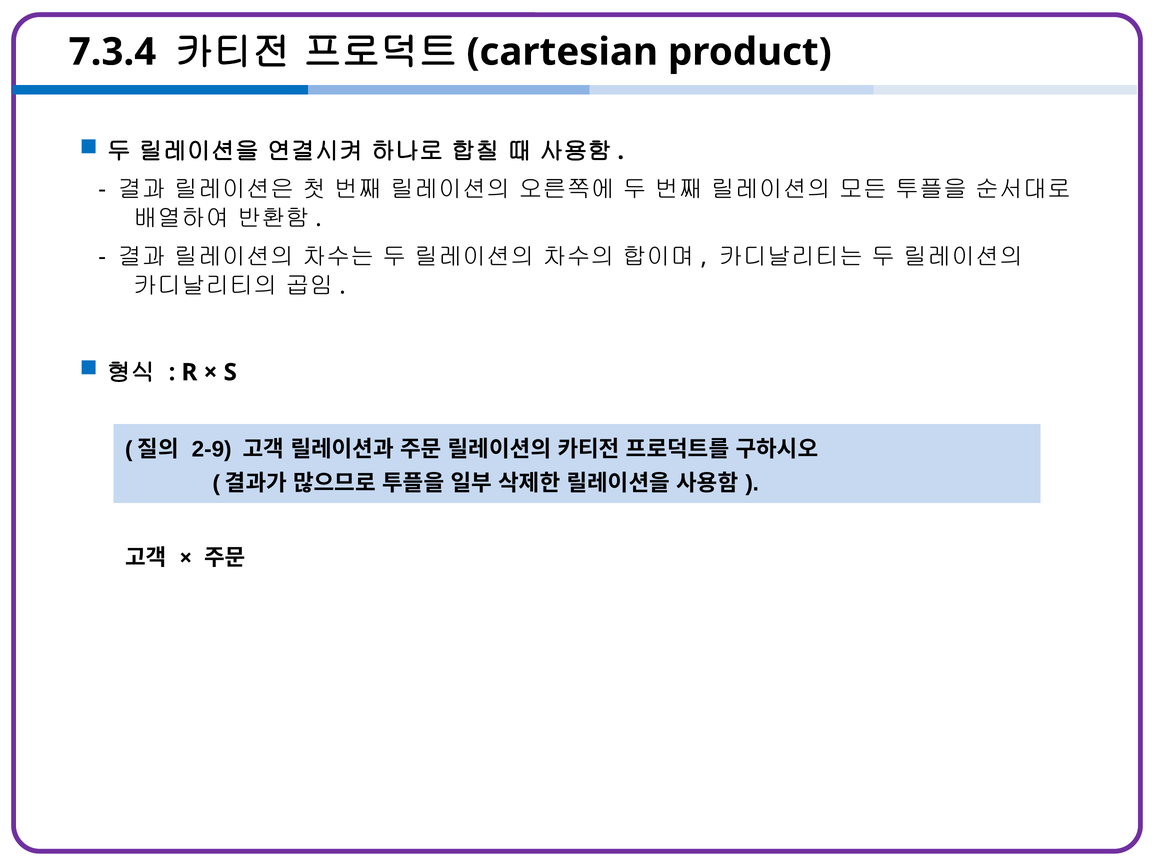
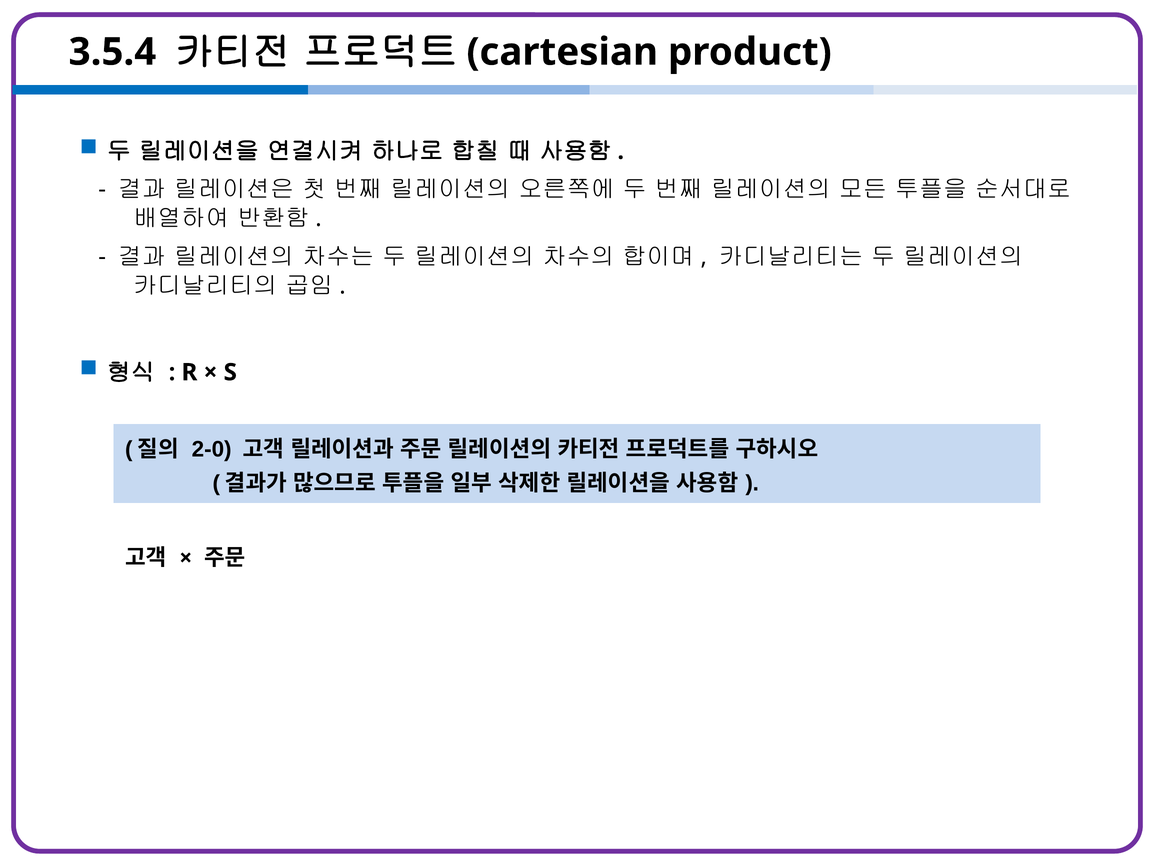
7.3.4: 7.3.4 -> 3.5.4 (112, 52)
2-9: 2-9 -> 2-0 (212, 449)
